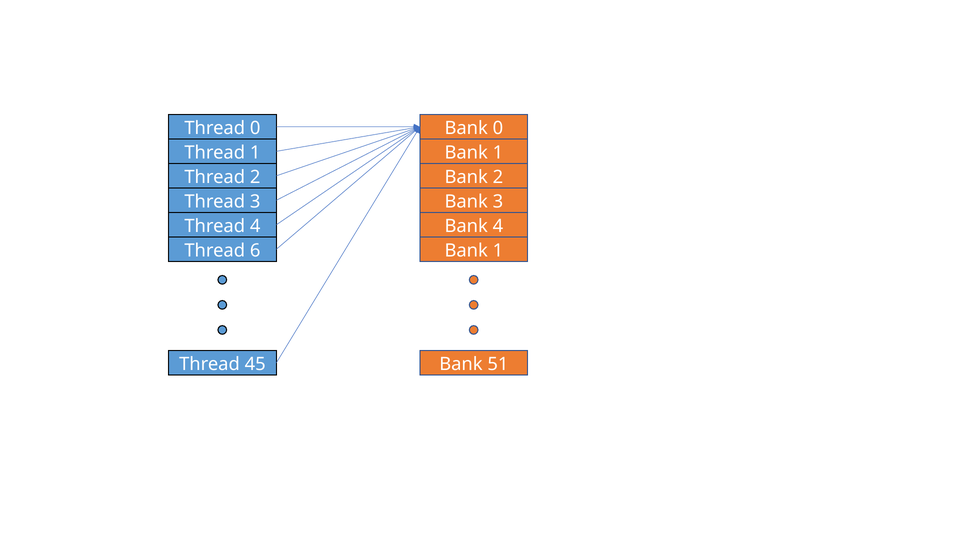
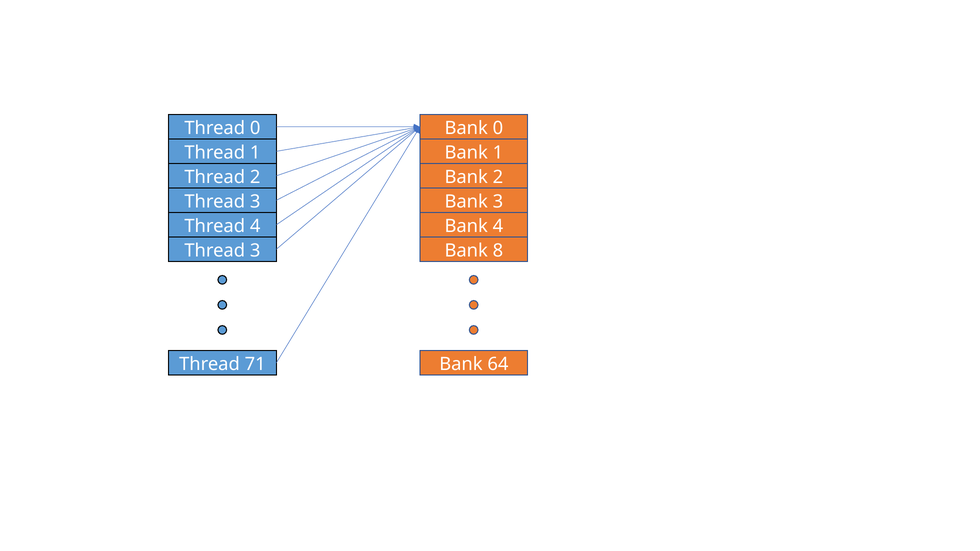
6: 6 -> 3 (255, 251)
1: 1 -> 8 (498, 251)
45: 45 -> 71 (255, 364)
51: 51 -> 64 (498, 364)
